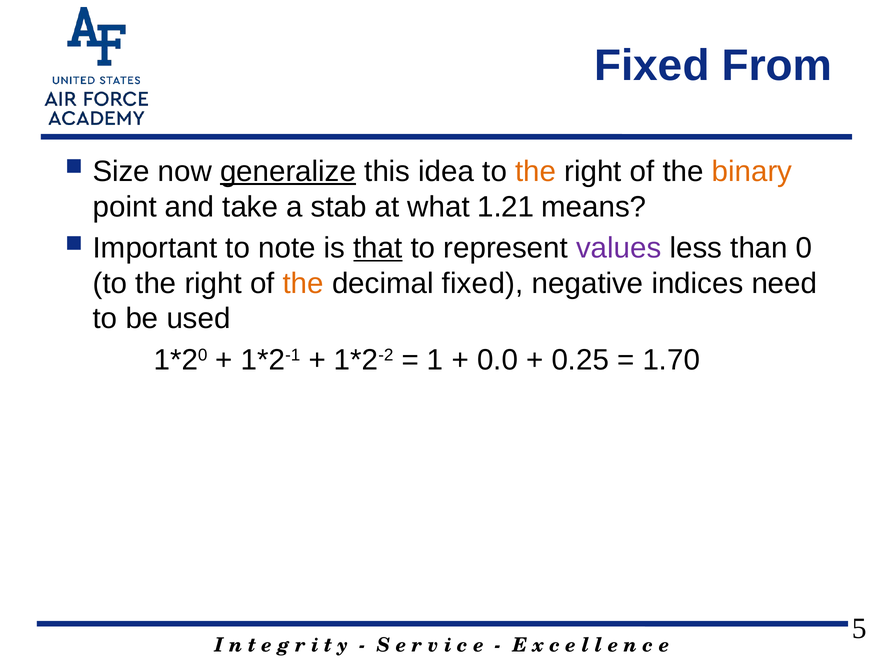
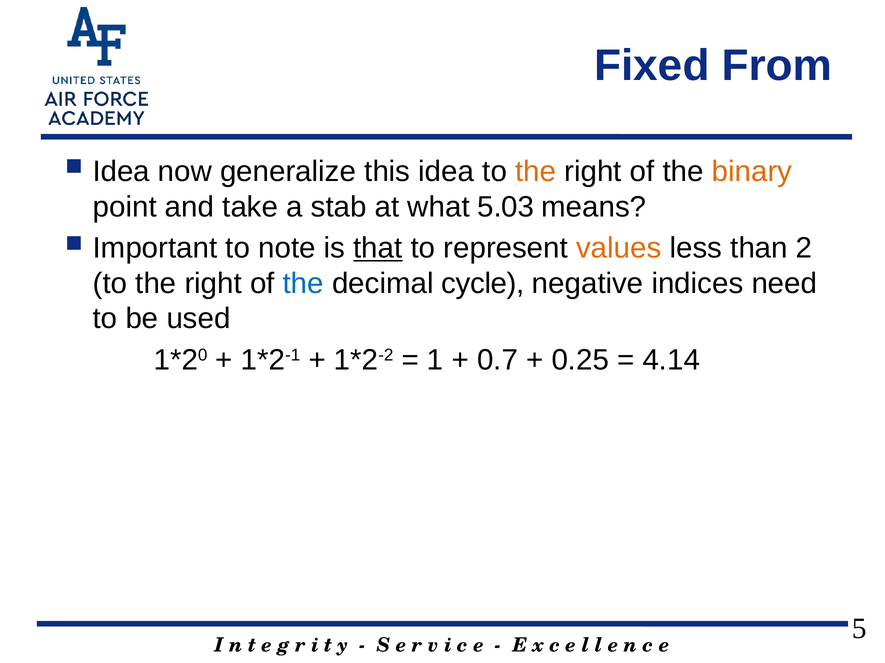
Size: Size -> Idea (121, 172)
generalize underline: present -> none (288, 172)
1.21: 1.21 -> 5.03 (506, 207)
values colour: purple -> orange (619, 248)
0: 0 -> 2 (804, 248)
the colour: orange -> blue (303, 284)
decimal fixed: fixed -> cycle (483, 284)
0.0: 0.0 -> 0.7 (497, 360)
1.70: 1.70 -> 4.14 (671, 360)
